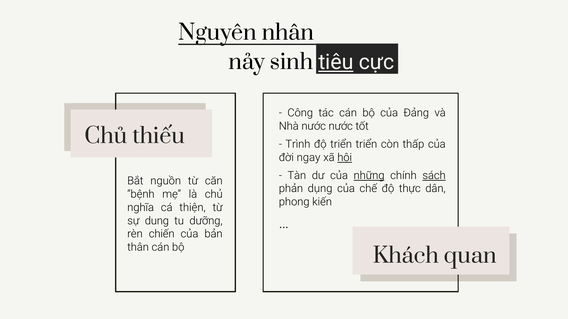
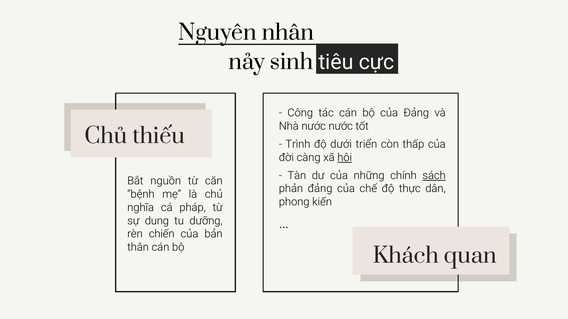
tiêu underline: present -> none (336, 62)
độ triển: triển -> dưới (341, 144)
ngay: ngay -> càng (309, 158)
những underline: present -> none (369, 176)
phản dụng: dụng -> đảng (320, 189)
thiện: thiện -> pháp (193, 208)
